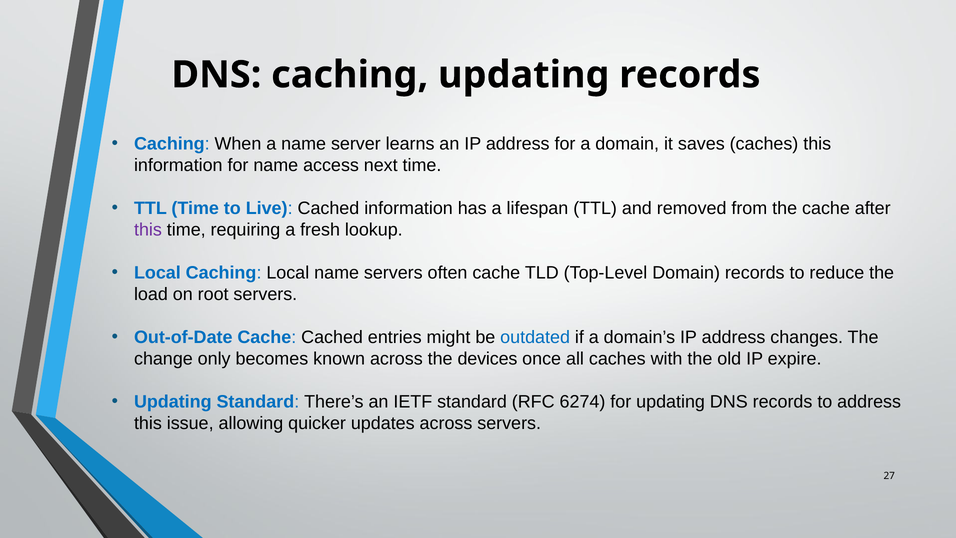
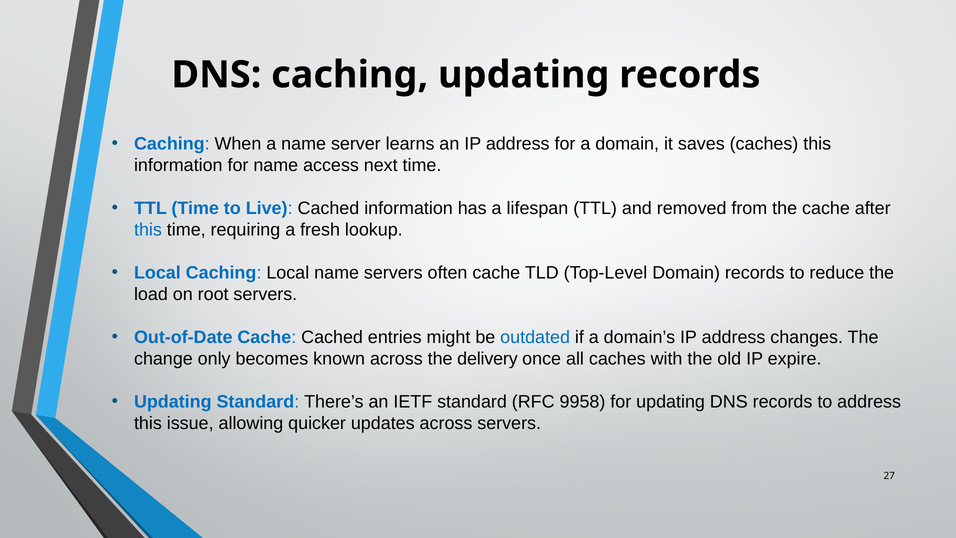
this colour: purple -> blue (148, 230)
devices: devices -> delivery (487, 359)
6274: 6274 -> 9958 (583, 402)
